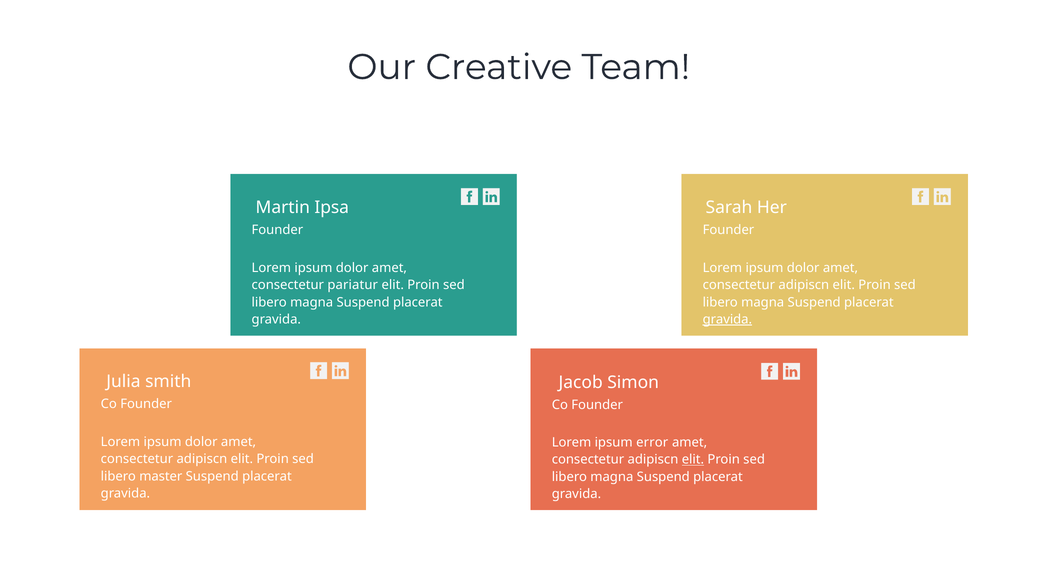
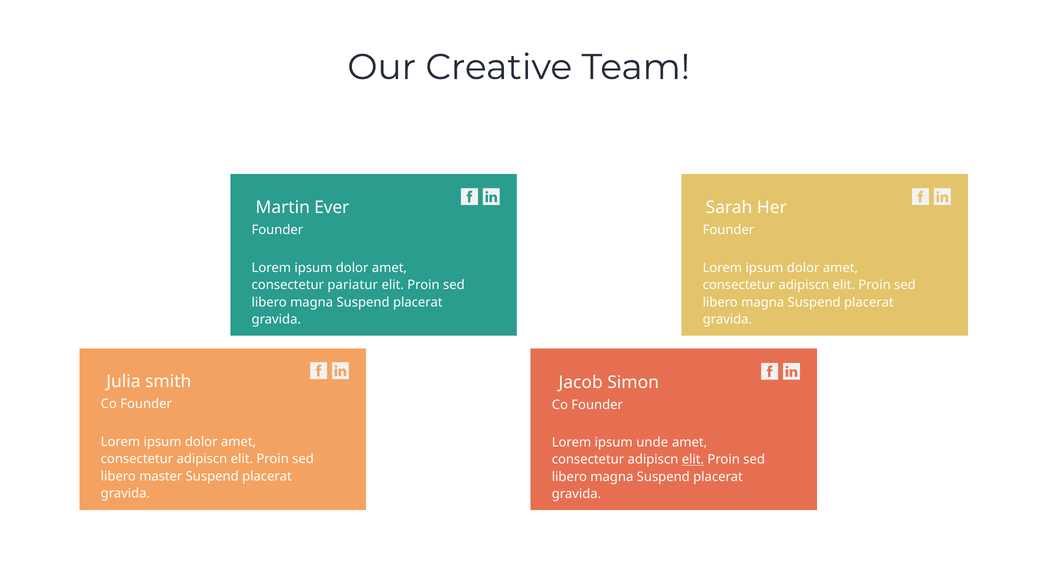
Ipsa: Ipsa -> Ever (332, 208)
gravida underline: present -> none (727, 320)
error: error -> unde (652, 443)
